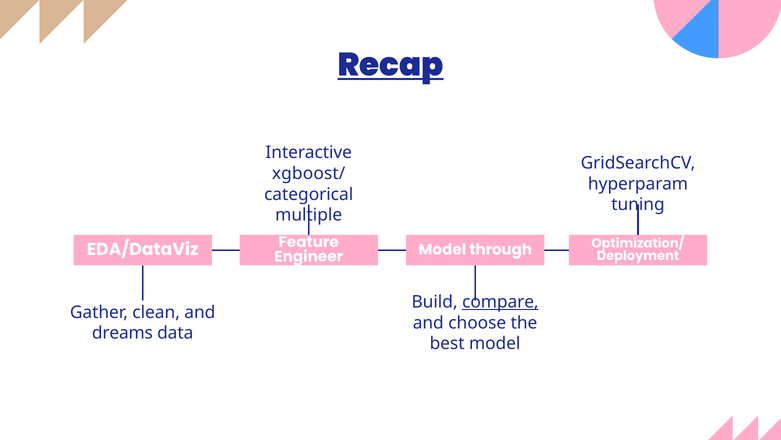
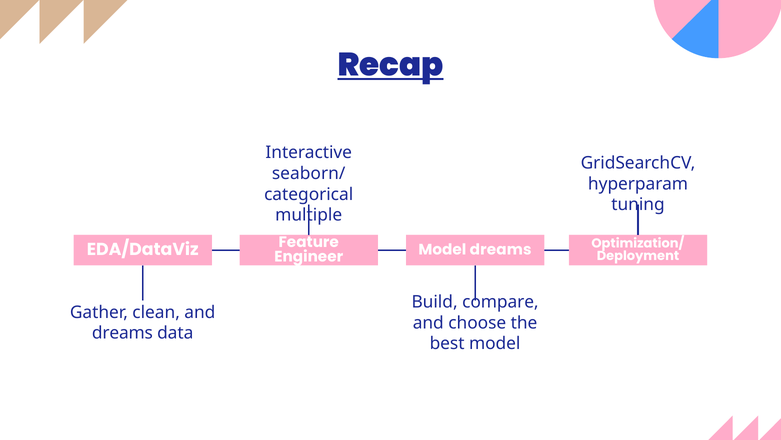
xgboost/: xgboost/ -> seaborn/ (309, 173)
Model through: through -> dreams (501, 249)
compare underline: present -> none (500, 302)
